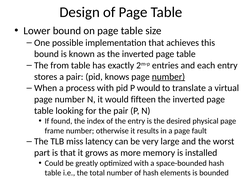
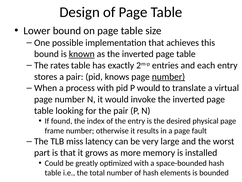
known underline: none -> present (82, 54)
from: from -> rates (60, 65)
fifteen: fifteen -> invoke (143, 99)
